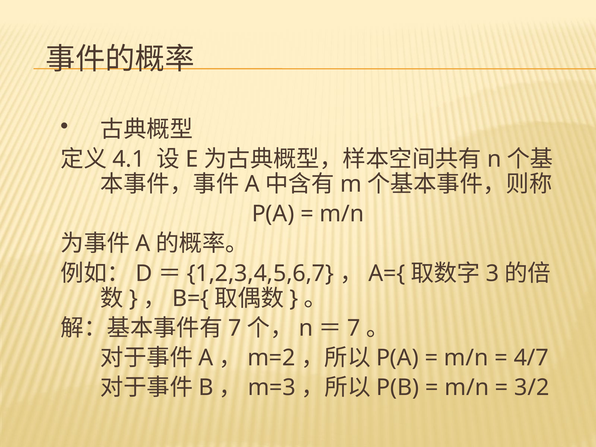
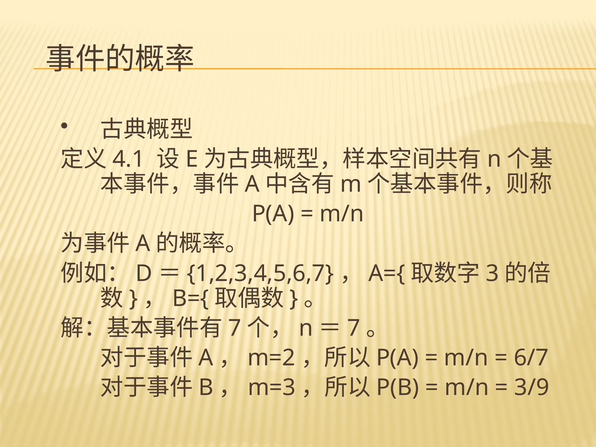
4/7: 4/7 -> 6/7 (531, 358)
3/2: 3/2 -> 3/9 (532, 387)
